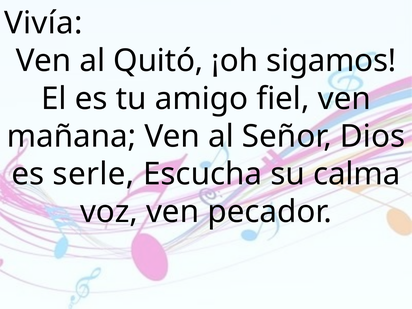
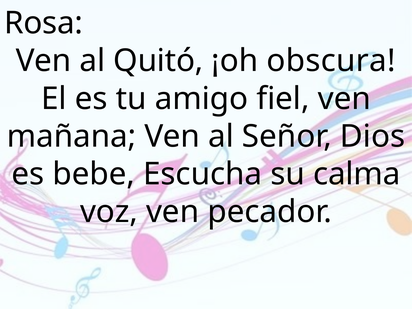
Vivía: Vivía -> Rosa (43, 23)
sigamos: sigamos -> obscura (331, 61)
serle: serle -> bebe (94, 174)
